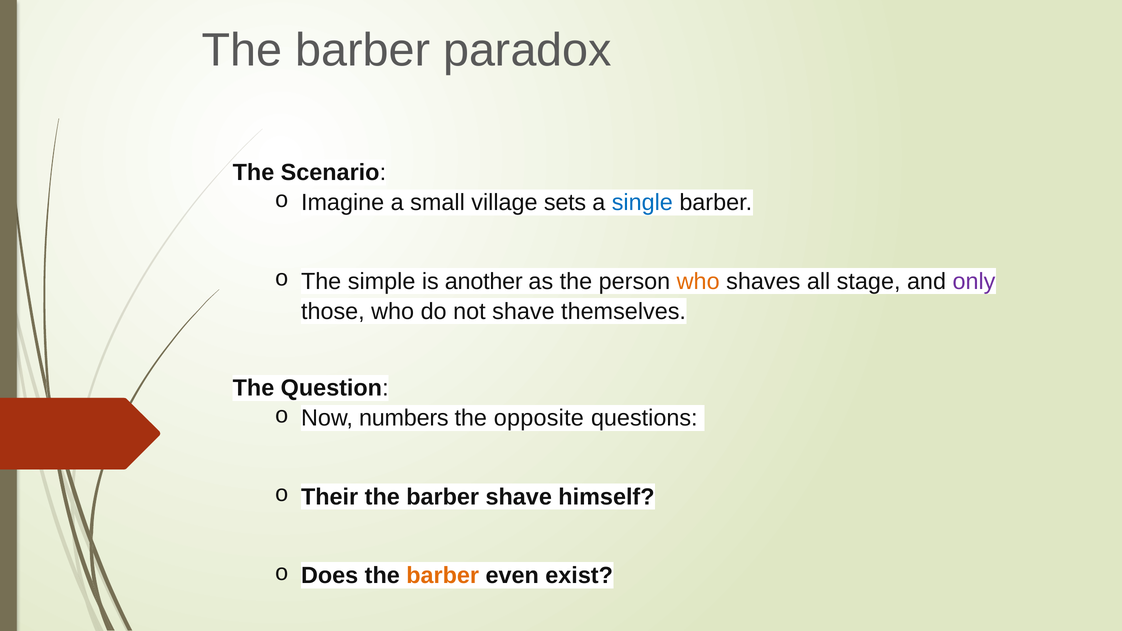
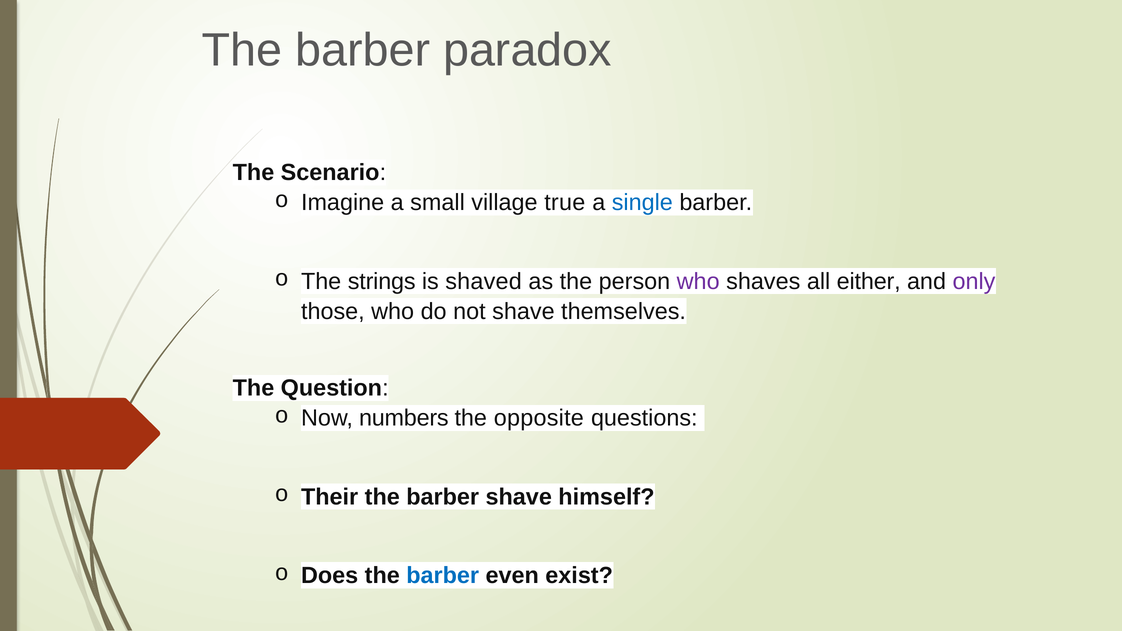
sets: sets -> true (565, 203)
simple: simple -> strings (382, 282)
another: another -> shaved (484, 282)
who colour: orange -> purple (698, 282)
stage: stage -> either (869, 282)
barber colour: orange -> blue (443, 576)
